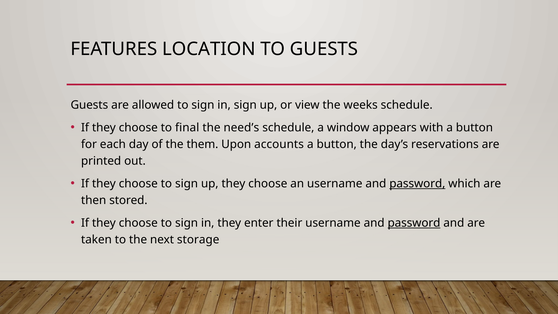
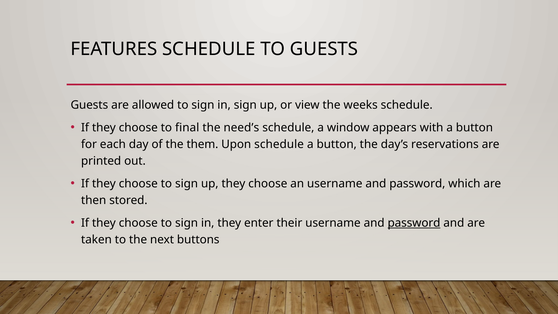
FEATURES LOCATION: LOCATION -> SCHEDULE (209, 49)
Upon accounts: accounts -> schedule (279, 144)
password underline: present -> none (417, 184)
storage: storage -> buttons (198, 240)
